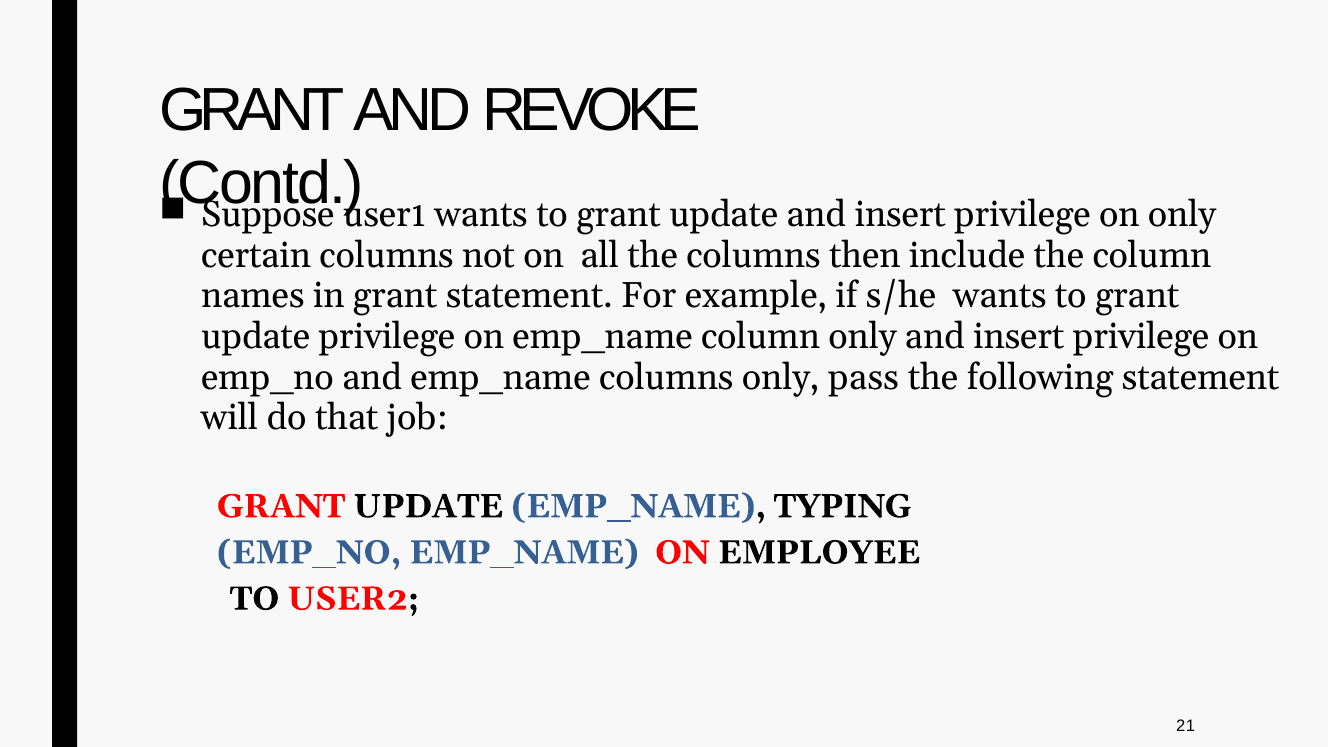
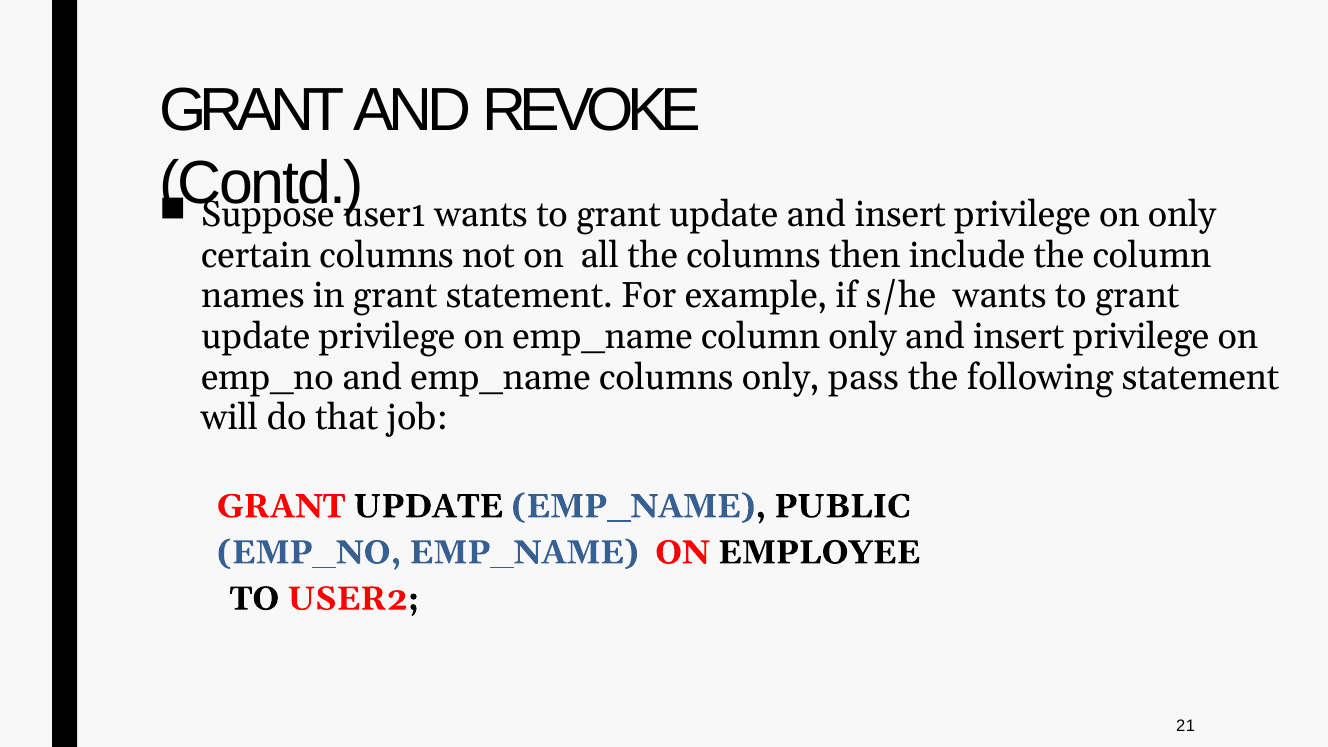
TYPING: TYPING -> PUBLIC (843, 506)
